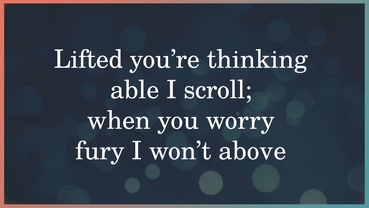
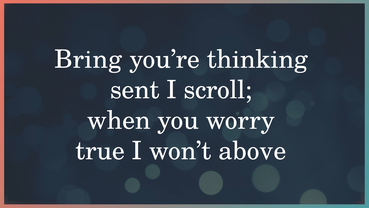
Lifted: Lifted -> Bring (88, 59)
able: able -> sent (135, 90)
fury: fury -> true (100, 151)
